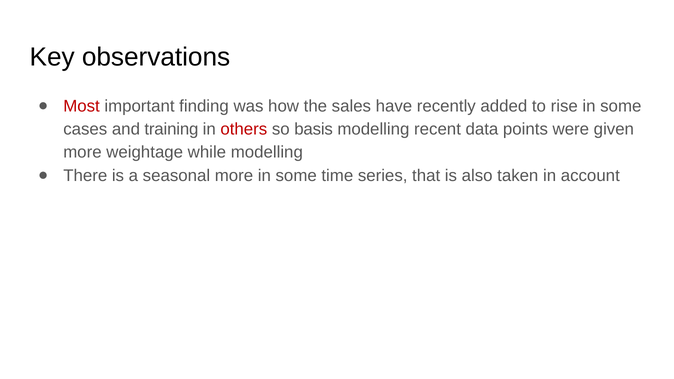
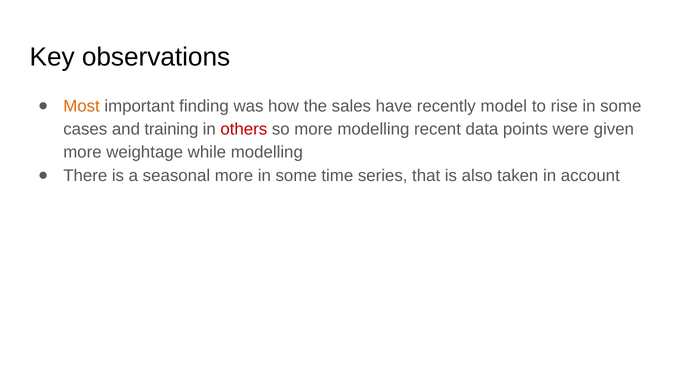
Most colour: red -> orange (82, 106)
added: added -> model (504, 106)
so basis: basis -> more (314, 129)
